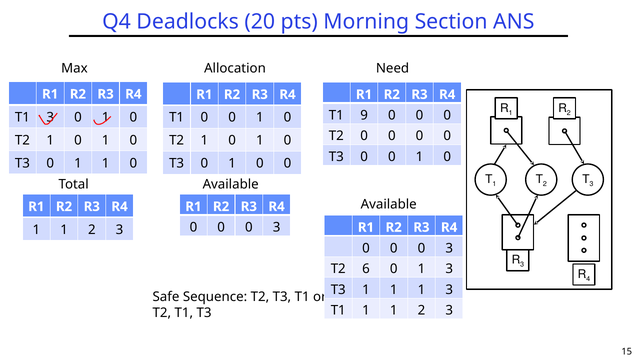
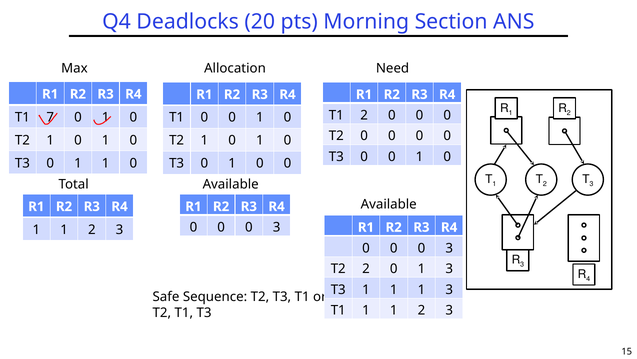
T1 9: 9 -> 2 (364, 115)
T1 3: 3 -> 7 (50, 117)
T2 6: 6 -> 2 (366, 268)
